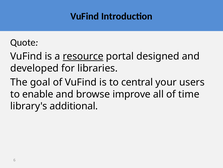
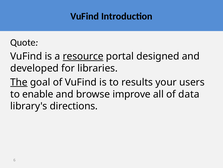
The underline: none -> present (19, 82)
central: central -> results (137, 82)
time: time -> data (189, 94)
additional: additional -> directions (74, 106)
